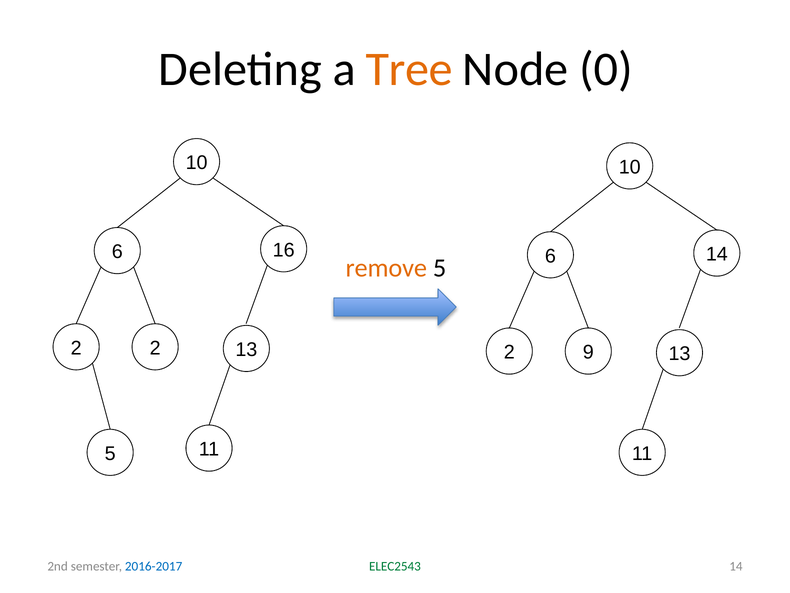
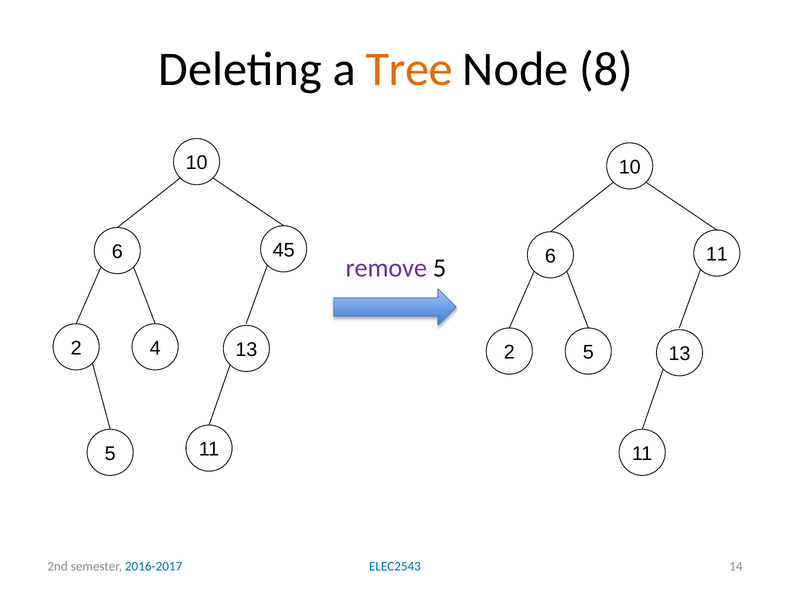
0: 0 -> 8 (606, 69)
16: 16 -> 45 (284, 250)
6 14: 14 -> 11 (717, 254)
remove colour: orange -> purple (386, 268)
2 2: 2 -> 4 (155, 348)
2 9: 9 -> 5 (588, 352)
ELEC2543 colour: green -> blue (395, 566)
